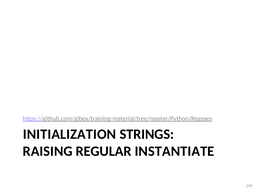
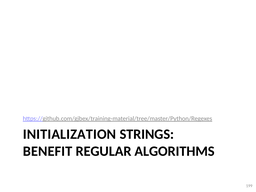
RAISING: RAISING -> BENEFIT (48, 151)
INSTANTIATE: INSTANTIATE -> ALGORITHMS (175, 151)
